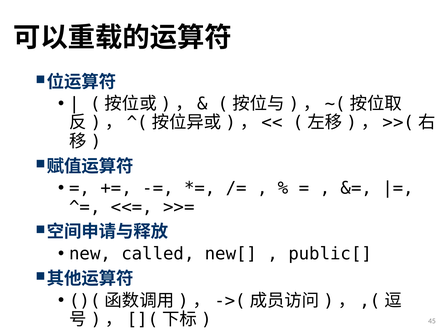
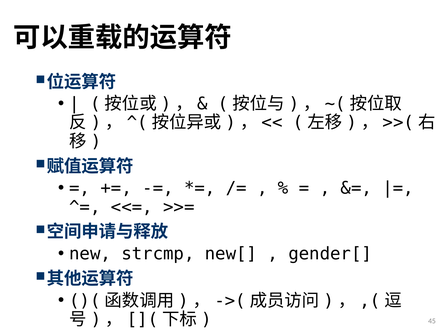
called: called -> strcmp (158, 254)
public[: public[ -> gender[ (330, 254)
